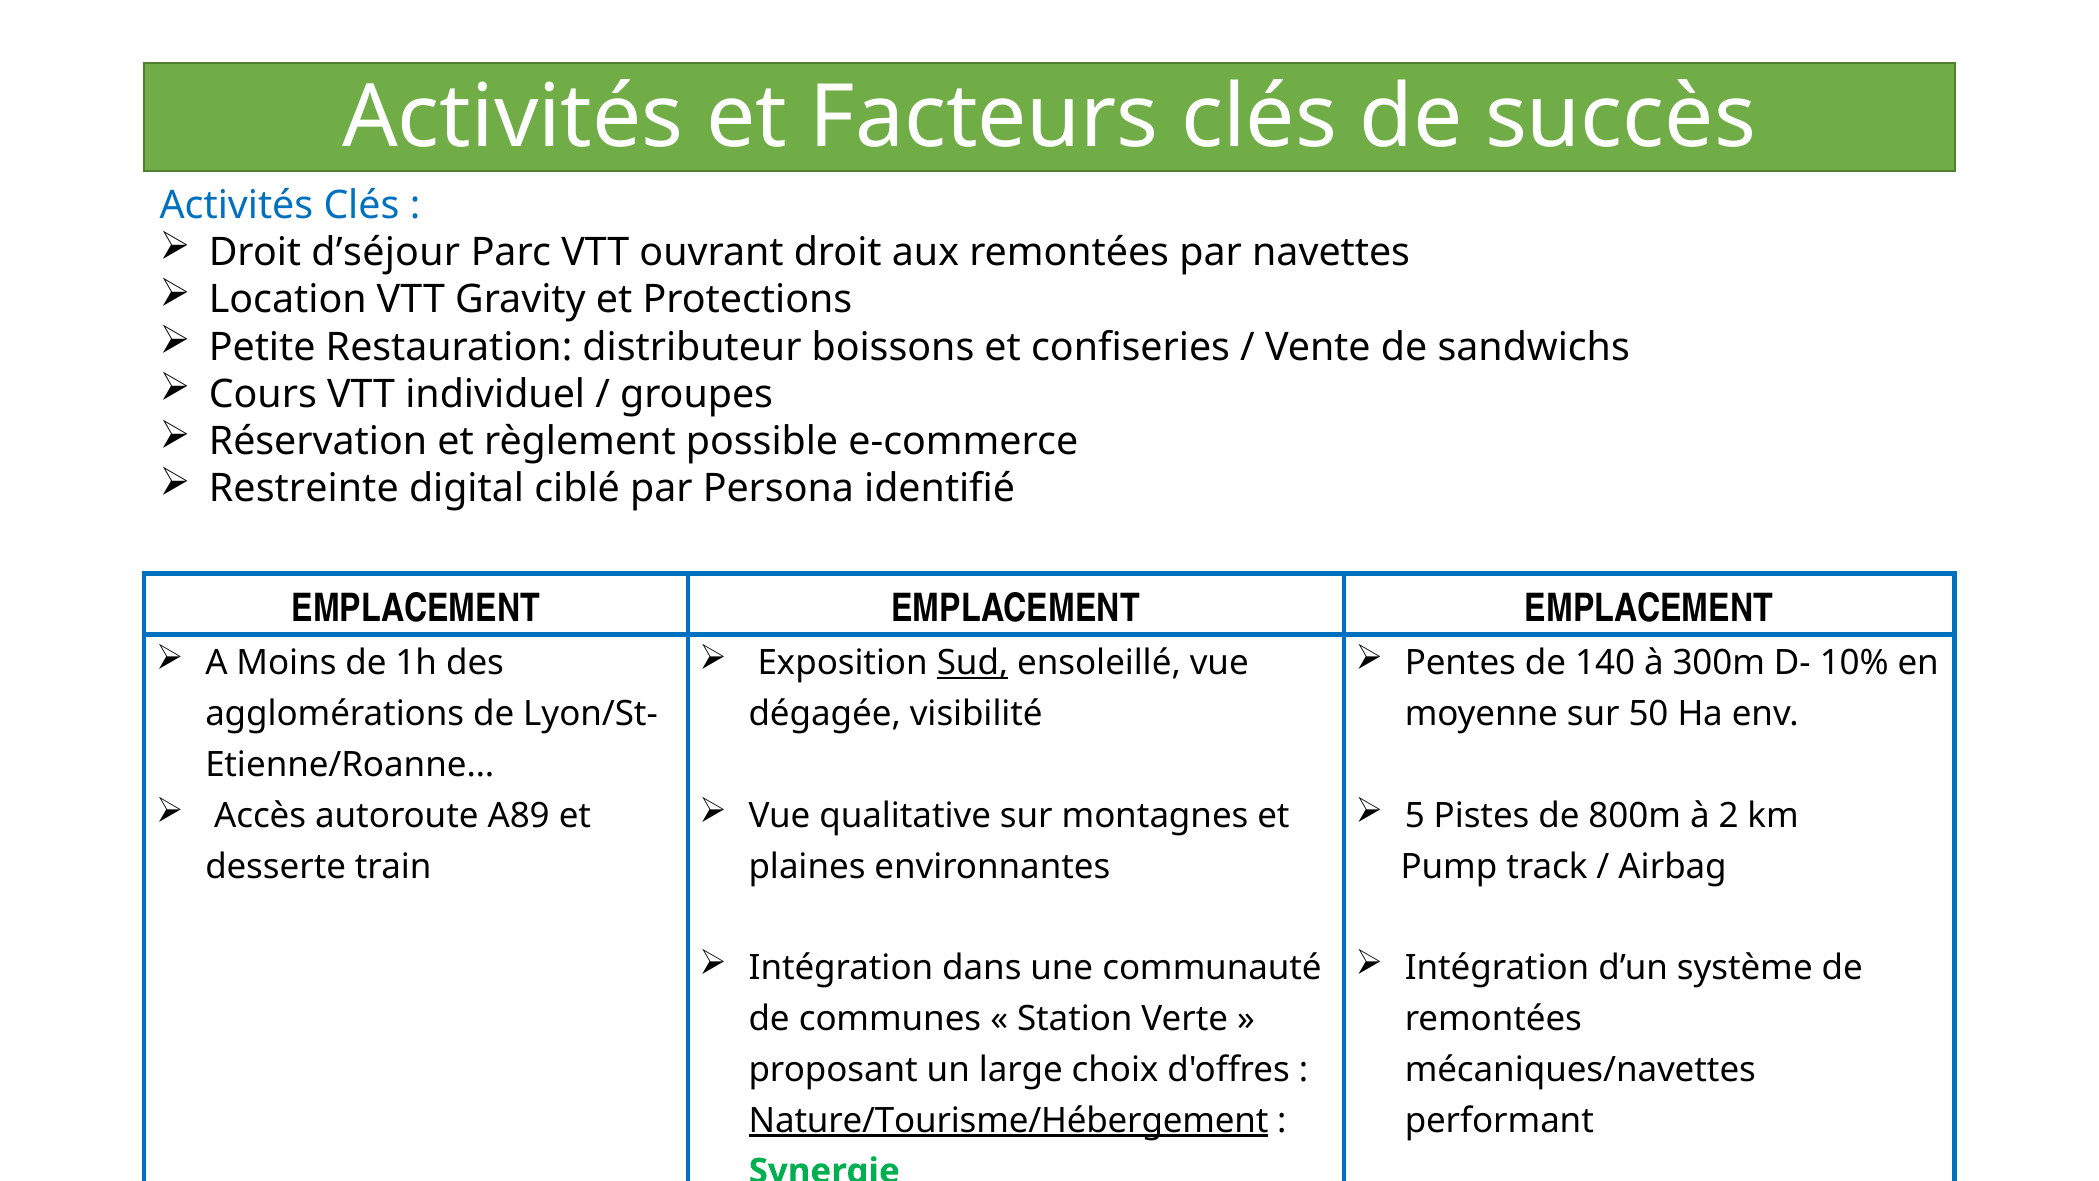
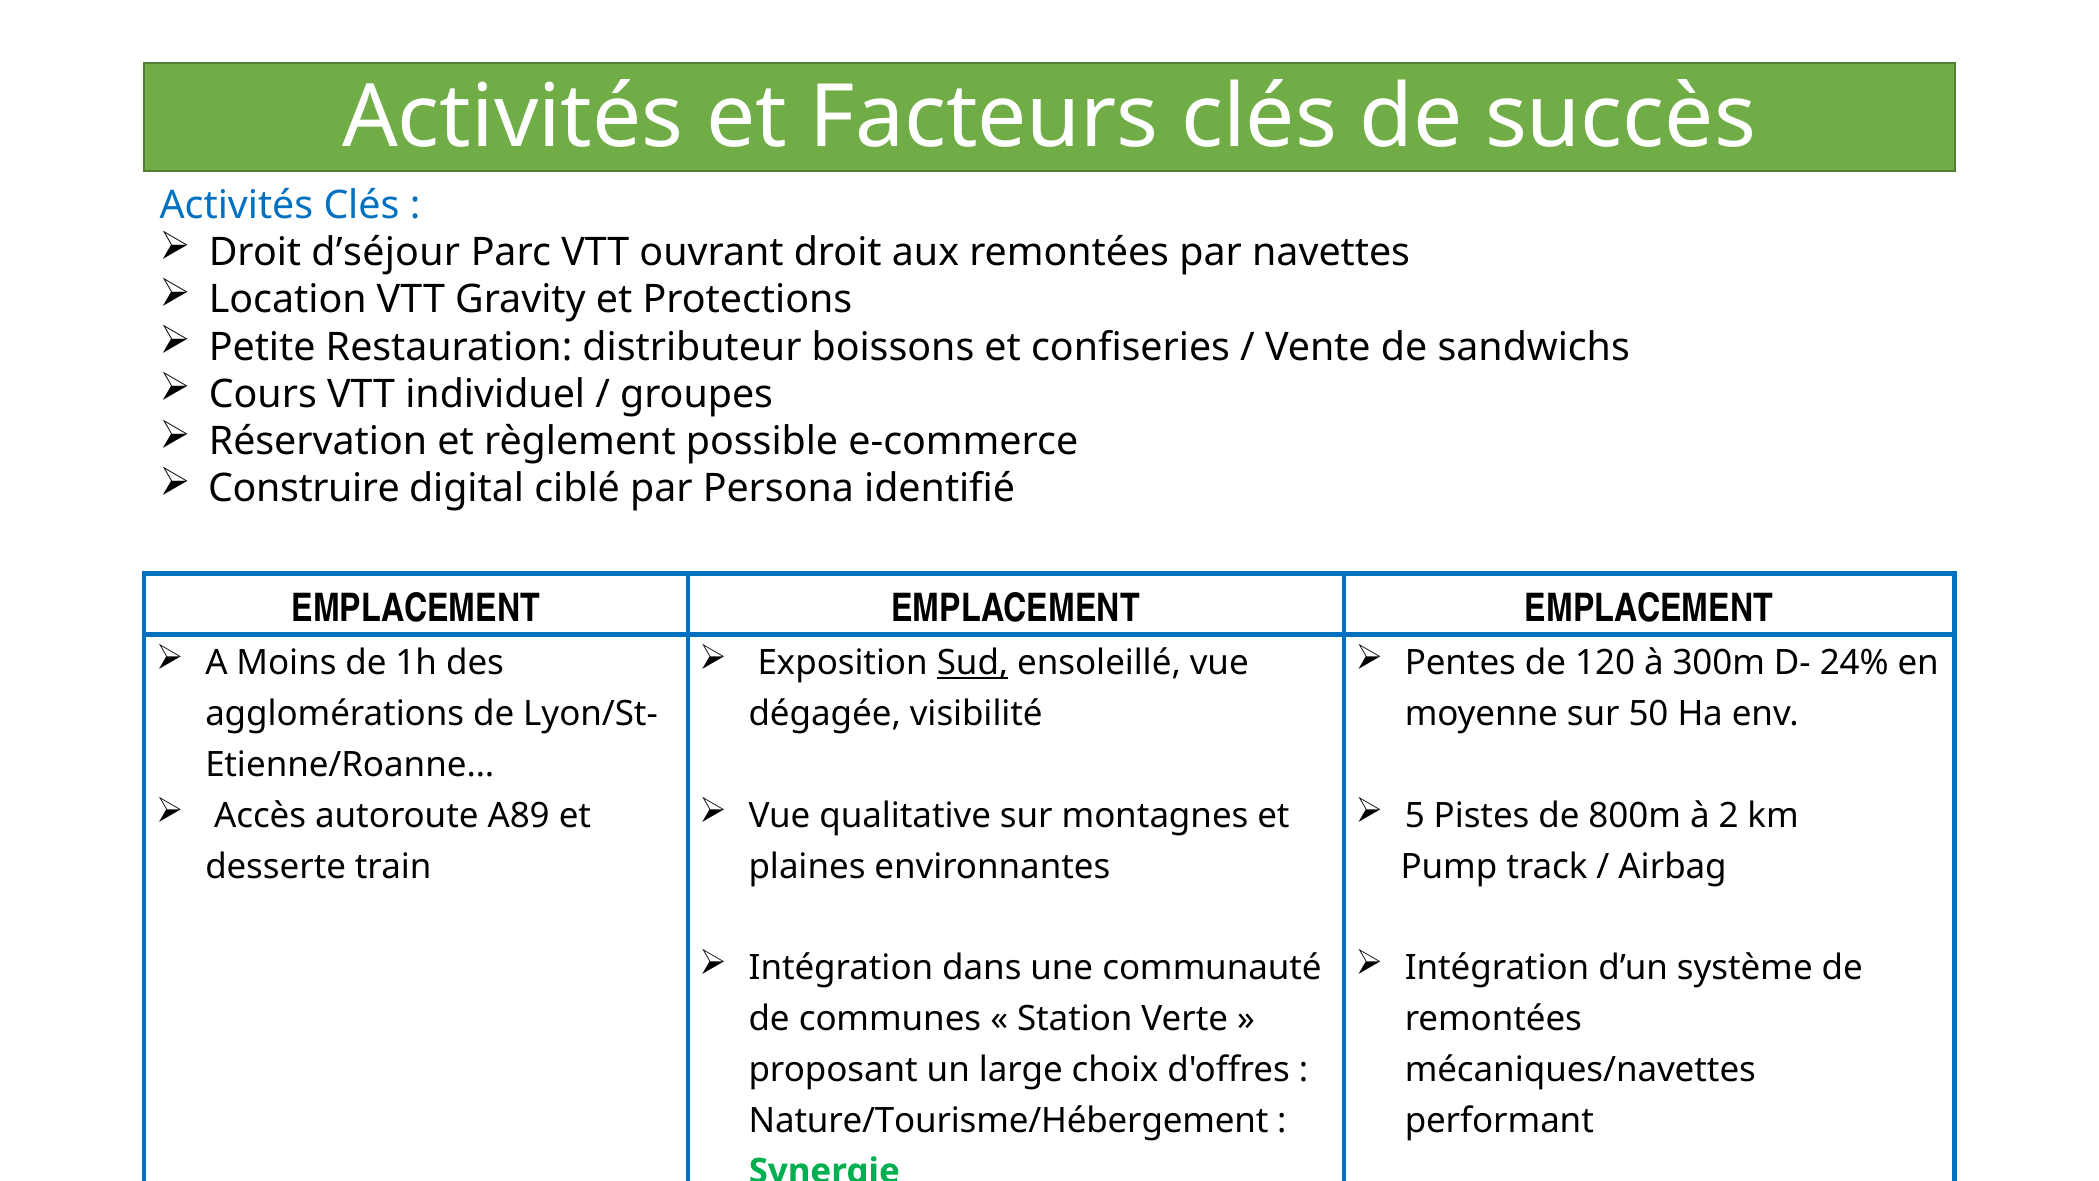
Restreinte: Restreinte -> Construire (304, 489)
140: 140 -> 120 (1605, 663)
10%: 10% -> 24% (1854, 663)
Nature/Tourisme/Hébergement underline: present -> none (1009, 1120)
